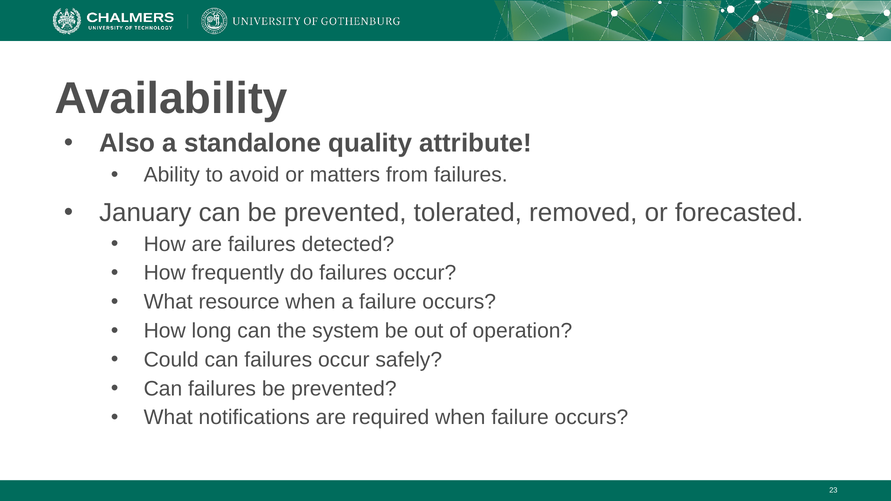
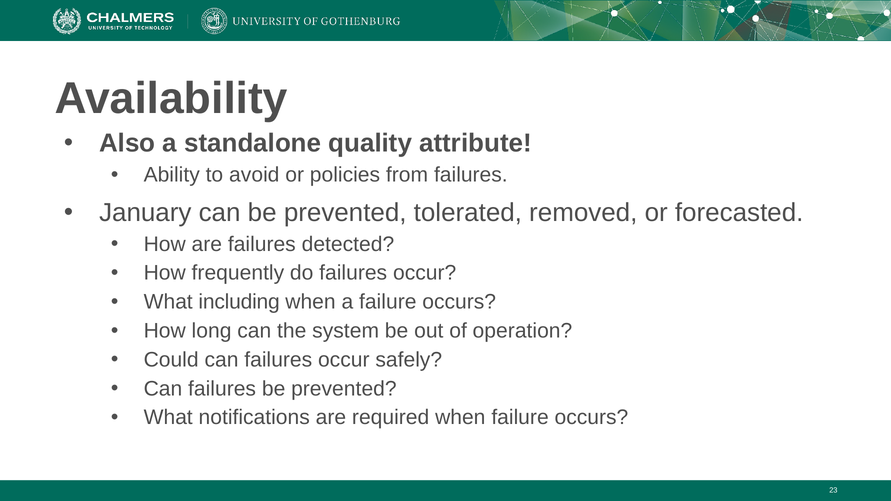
matters: matters -> policies (345, 175)
resource: resource -> including (239, 302)
